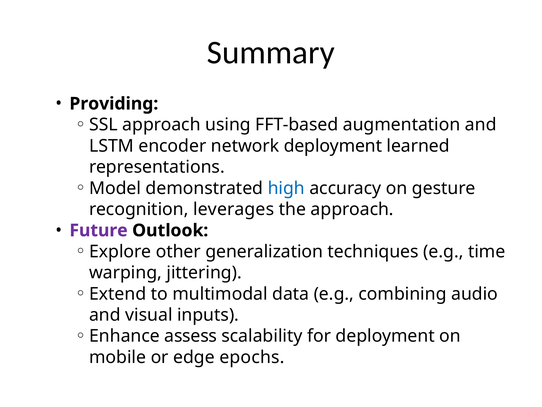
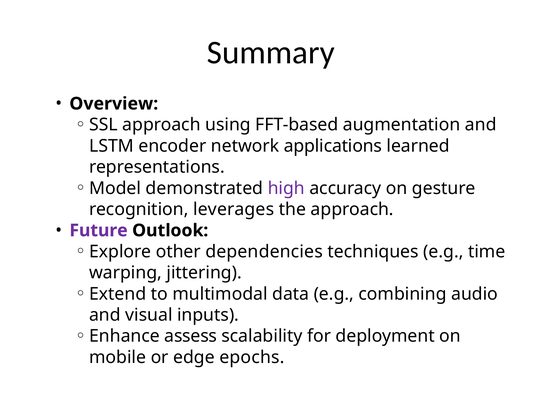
Providing: Providing -> Overview (114, 104)
network deployment: deployment -> applications (333, 146)
high colour: blue -> purple (286, 188)
generalization: generalization -> dependencies (264, 251)
